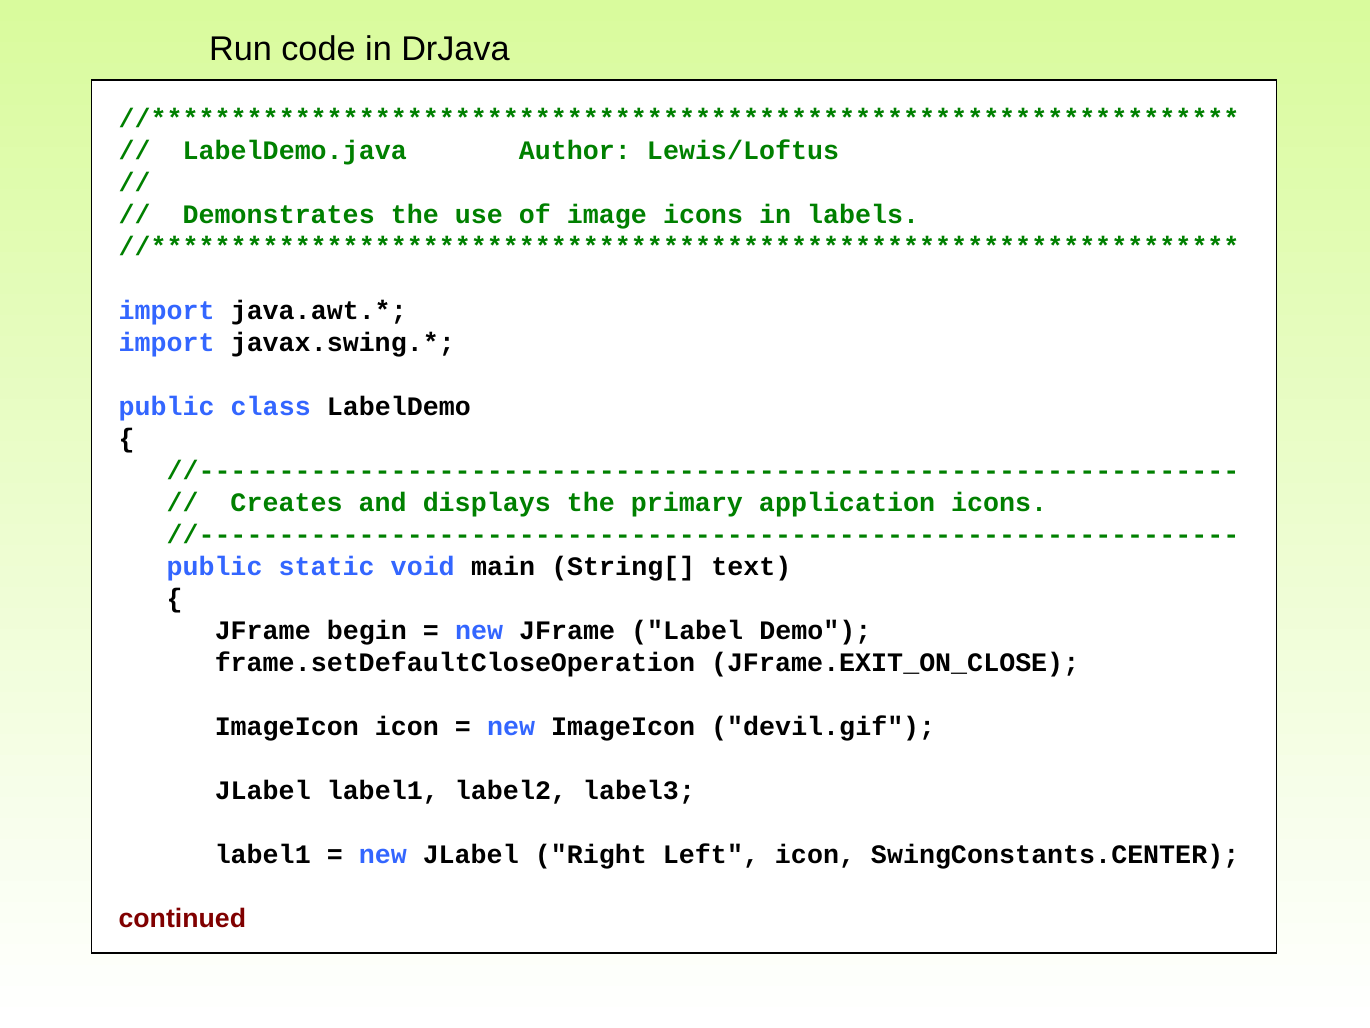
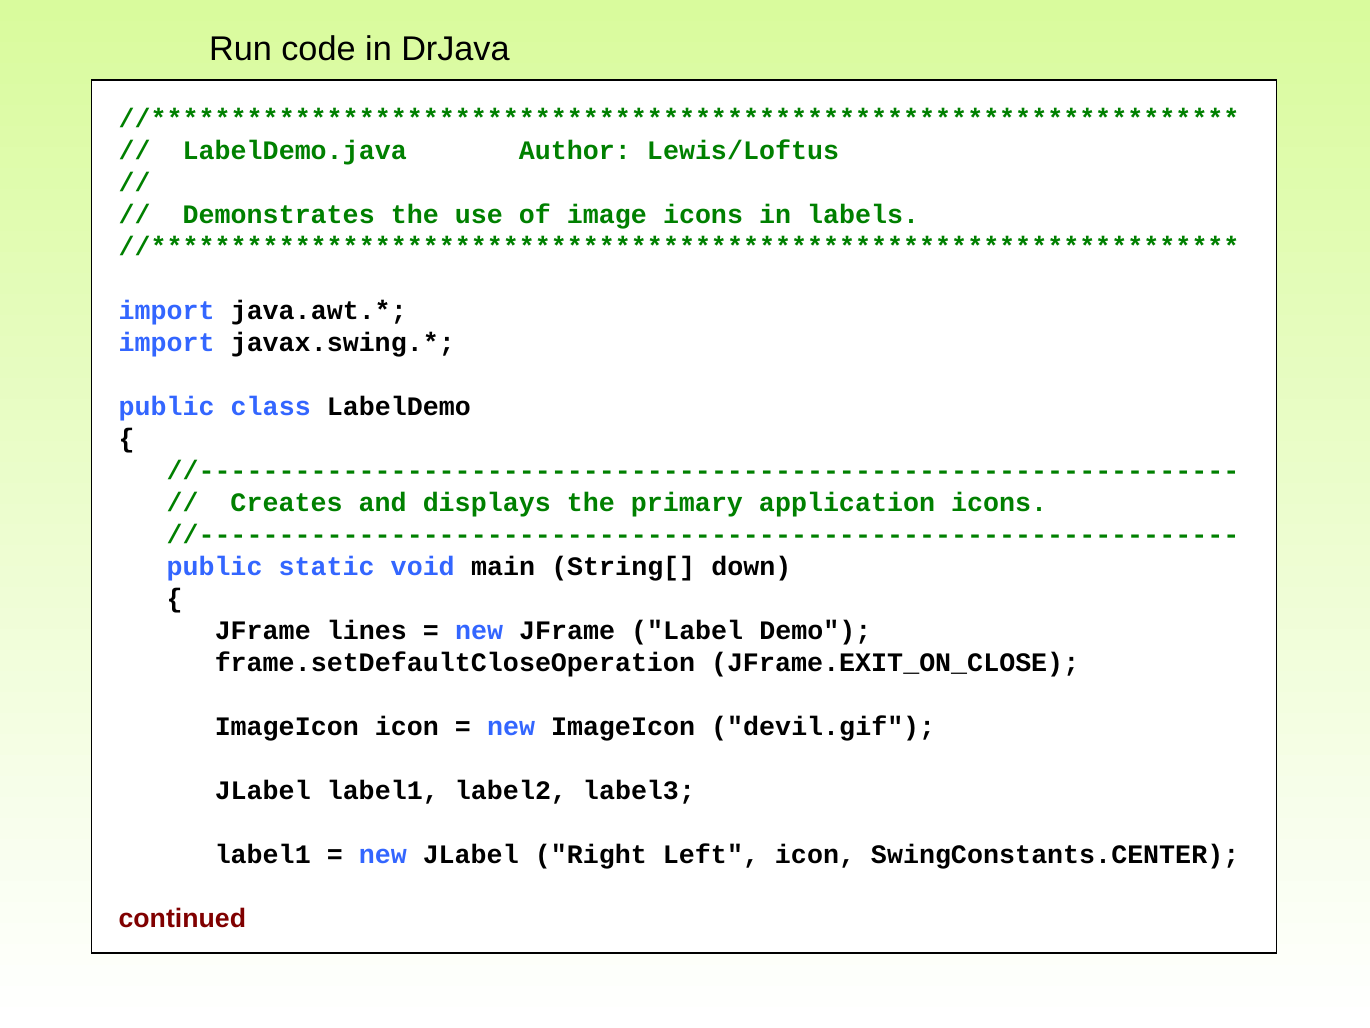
text: text -> down (751, 566)
begin: begin -> lines (367, 630)
